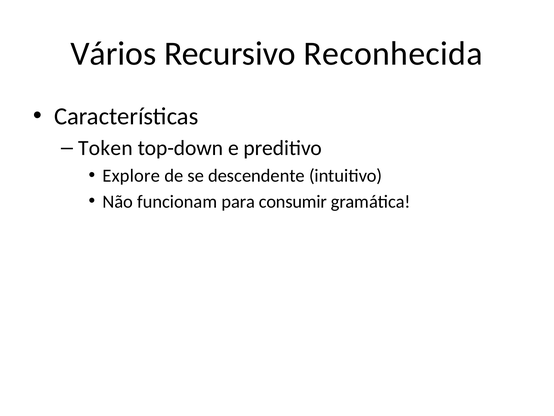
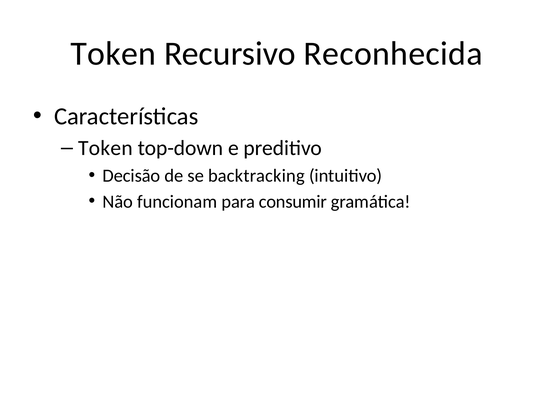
Vários: Vários -> Token (113, 54)
Explore: Explore -> Decisão (131, 175)
descendente: descendente -> backtracking (256, 175)
